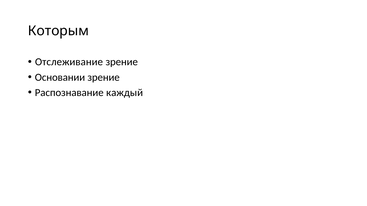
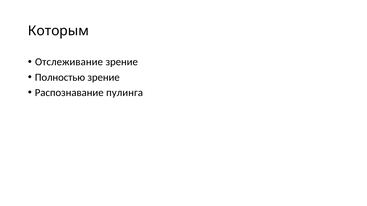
Основании: Основании -> Полностью (60, 77)
каждый: каждый -> пулинга (125, 93)
